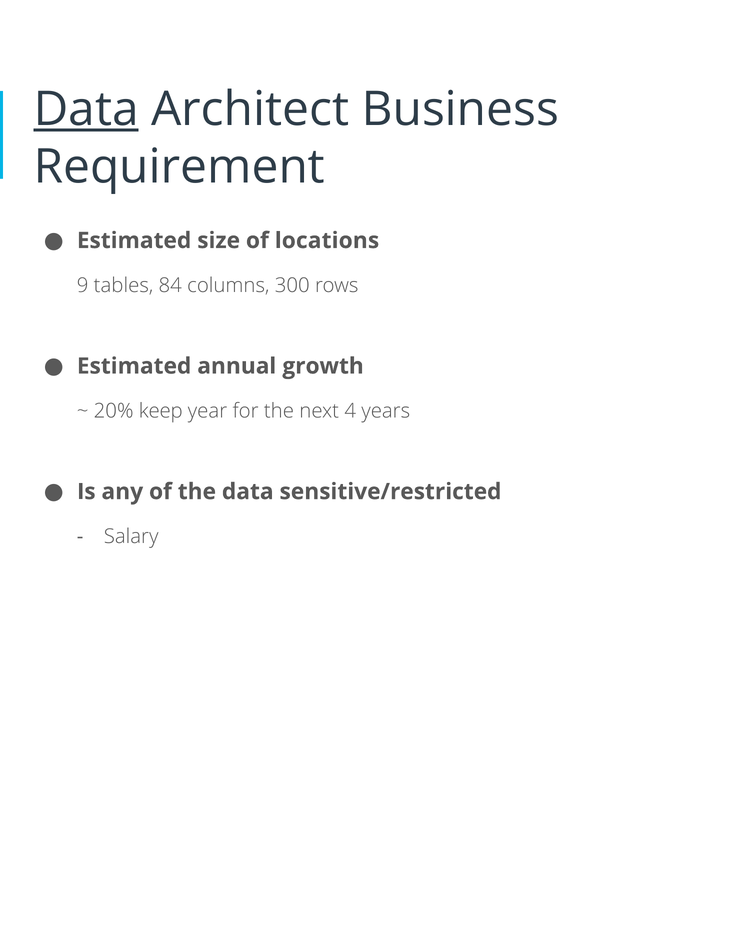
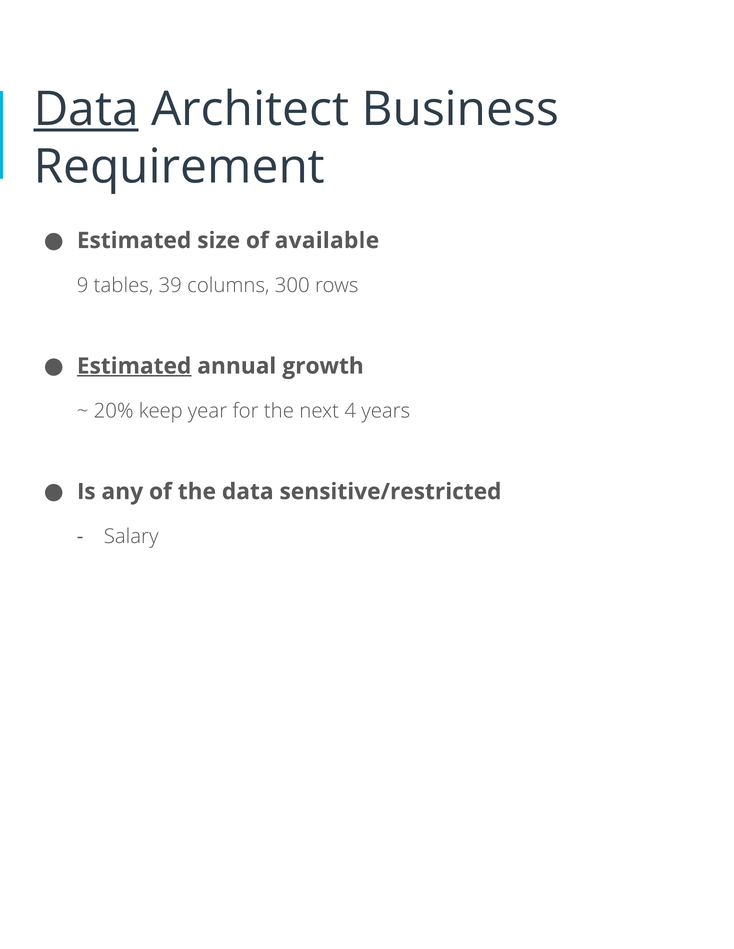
locations: locations -> available (327, 241)
84: 84 -> 39 (170, 286)
Estimated underline: none -> present (134, 366)
